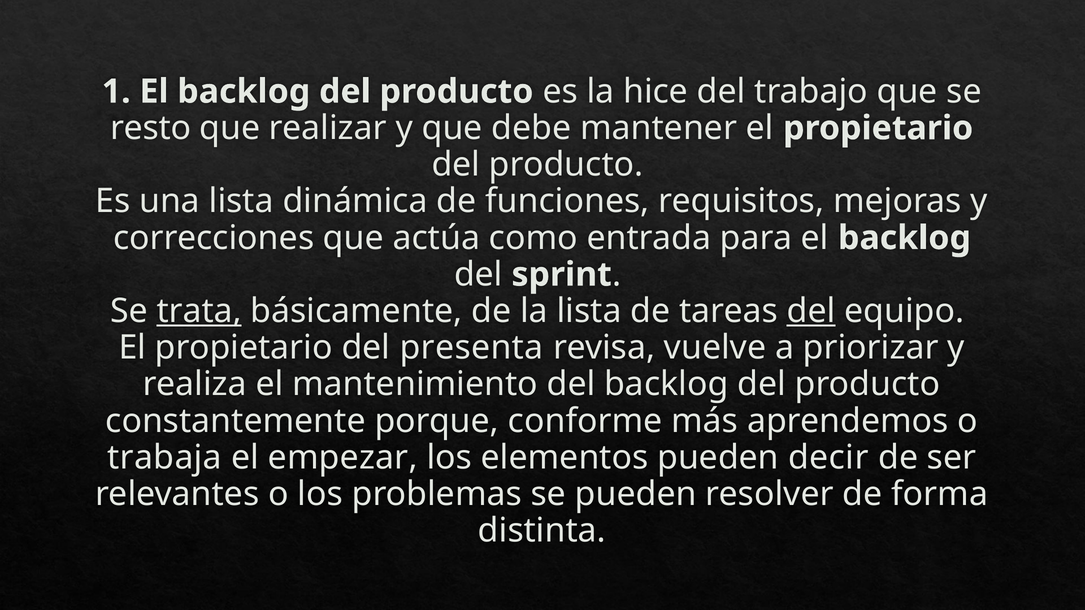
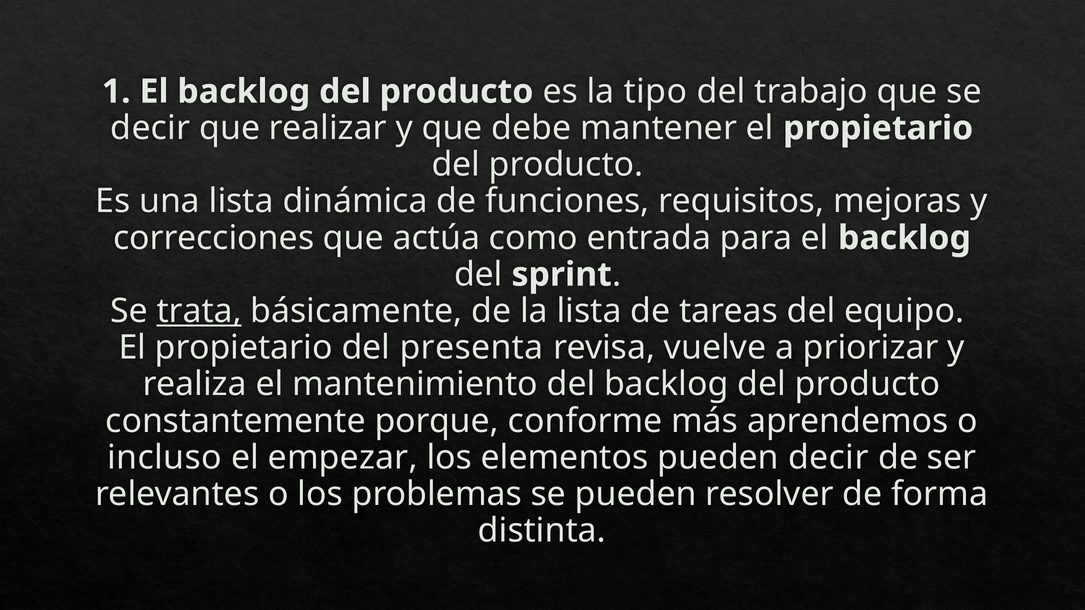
hice: hice -> tipo (655, 92)
resto: resto -> decir (150, 128)
del underline: present -> none (811, 311)
trabaja: trabaja -> incluso (165, 458)
